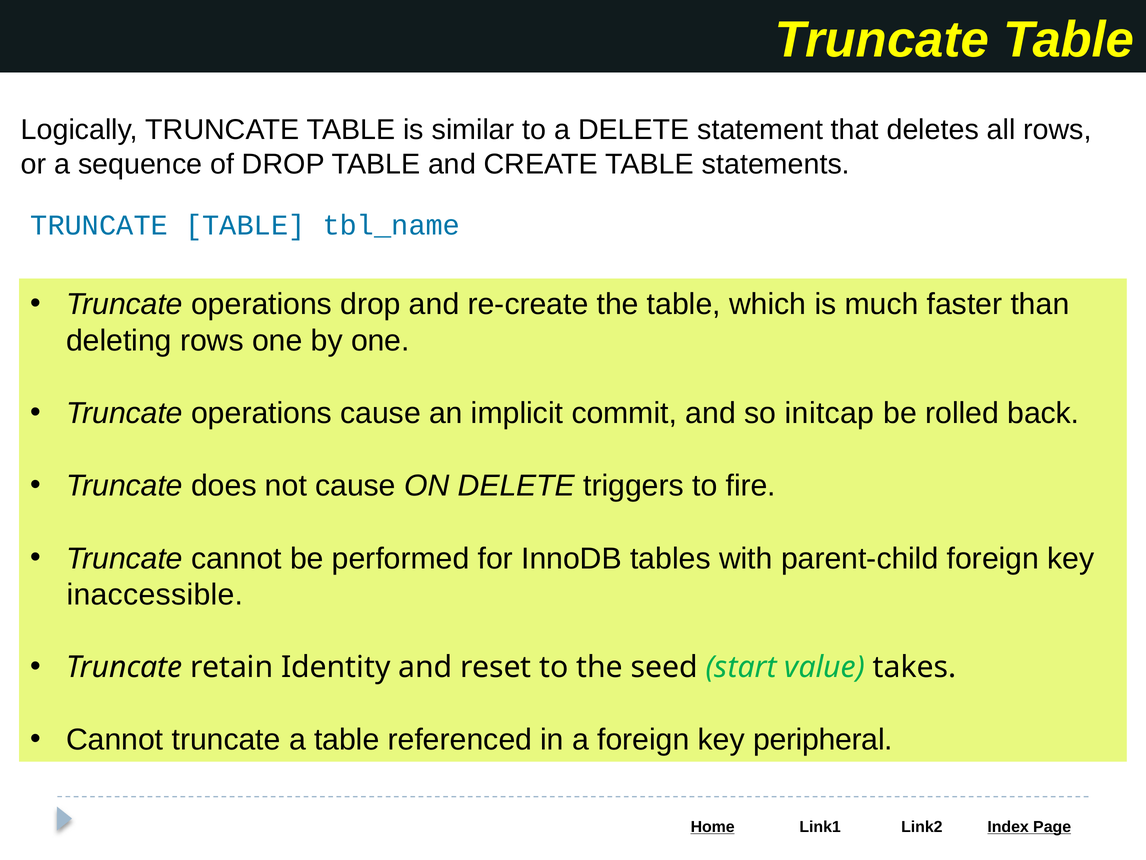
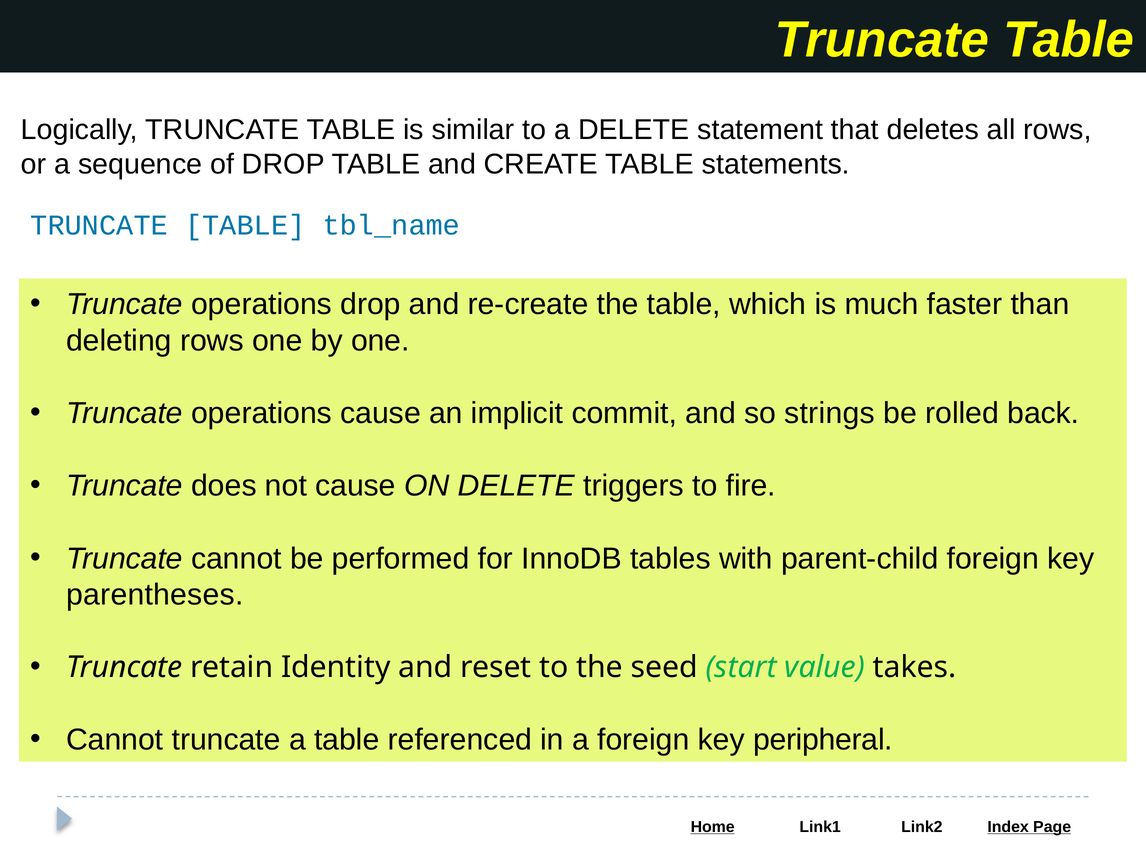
initcap: initcap -> strings (830, 413)
inaccessible: inaccessible -> parentheses (155, 594)
